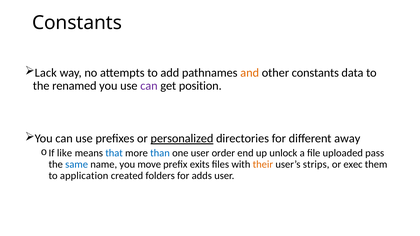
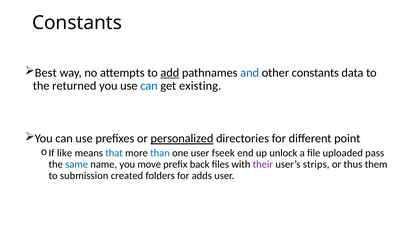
Lack: Lack -> Best (46, 73)
add underline: none -> present (170, 73)
and colour: orange -> blue (250, 73)
renamed: renamed -> returned (74, 86)
can colour: purple -> blue (149, 86)
position: position -> existing (200, 86)
away: away -> point (347, 139)
order: order -> fseek (223, 153)
exits: exits -> back (200, 165)
their colour: orange -> purple (263, 165)
exec: exec -> thus (353, 165)
application: application -> submission (84, 176)
